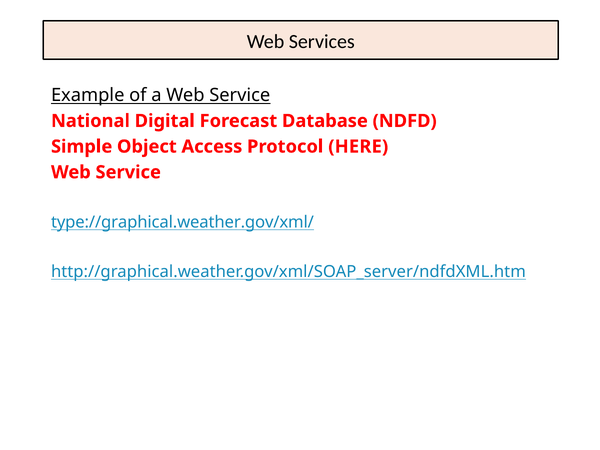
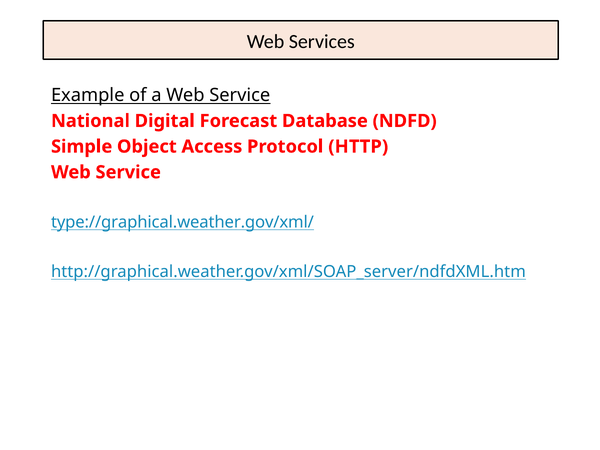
HERE: HERE -> HTTP (358, 147)
